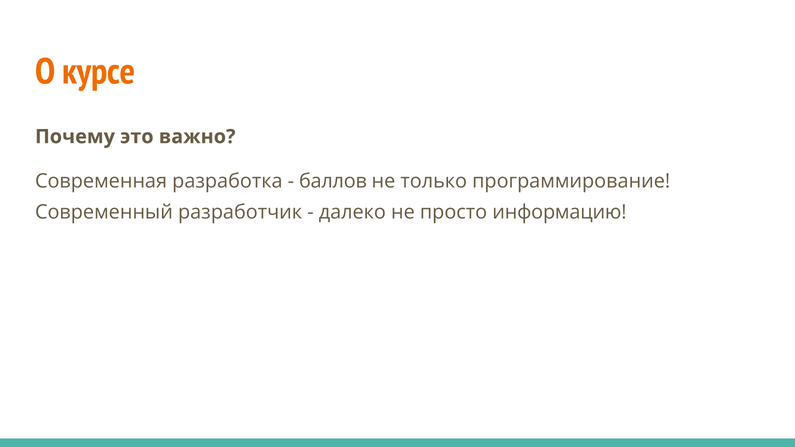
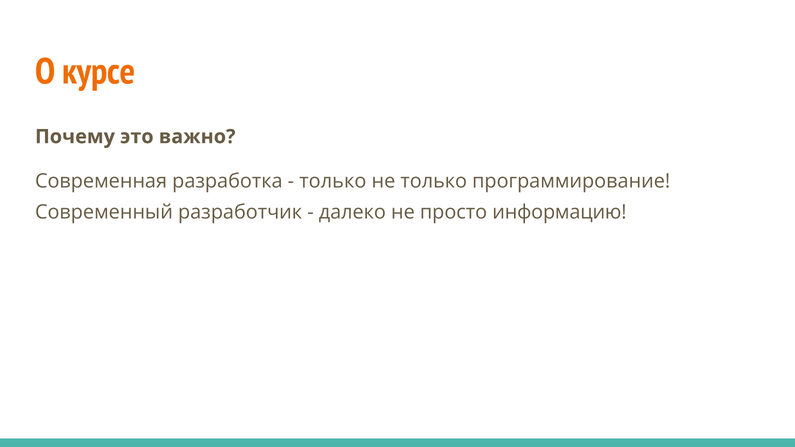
баллов: баллов -> только (333, 181)
